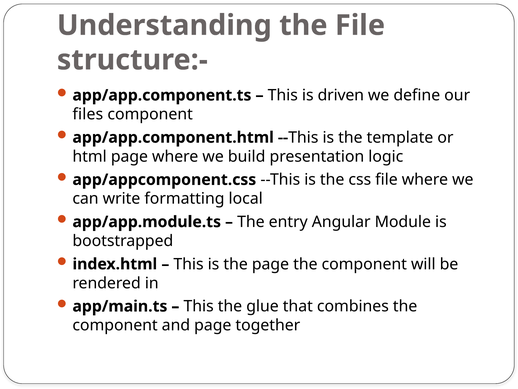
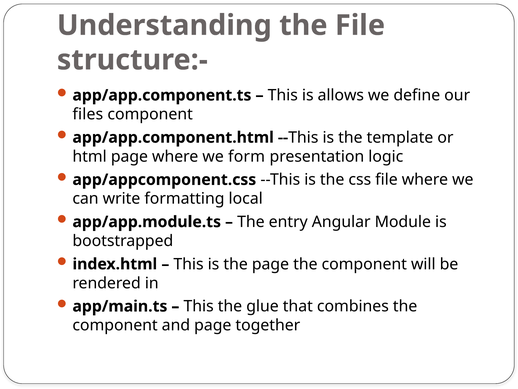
driven: driven -> allows (341, 95)
build: build -> form (247, 156)
